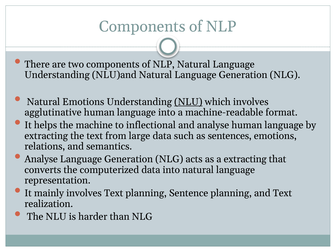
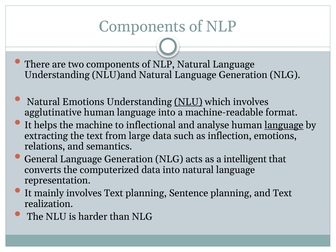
language underline: none -> present (284, 125)
sentences: sentences -> inflection (230, 136)
Analyse: Analyse -> General (41, 159)
a extracting: extracting -> intelligent (245, 159)
